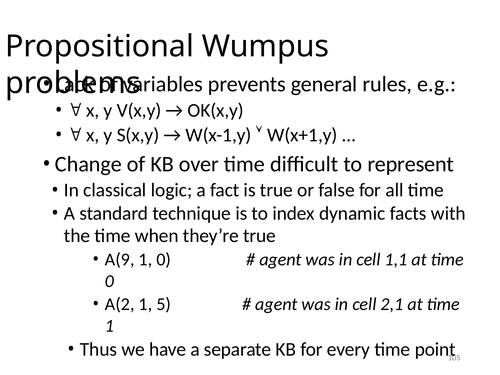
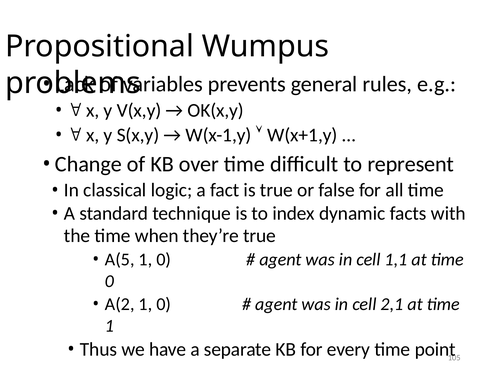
A(9: A(9 -> A(5 (120, 259)
A(2 1 5: 5 -> 0 (164, 304)
